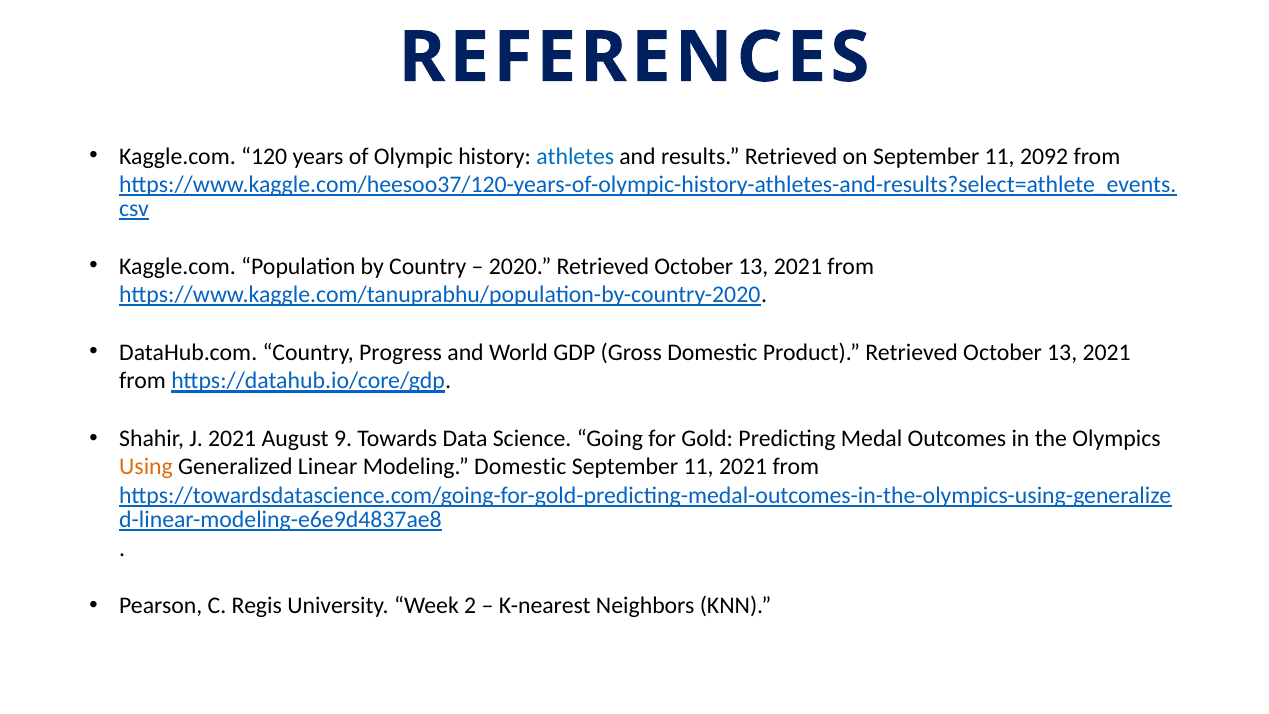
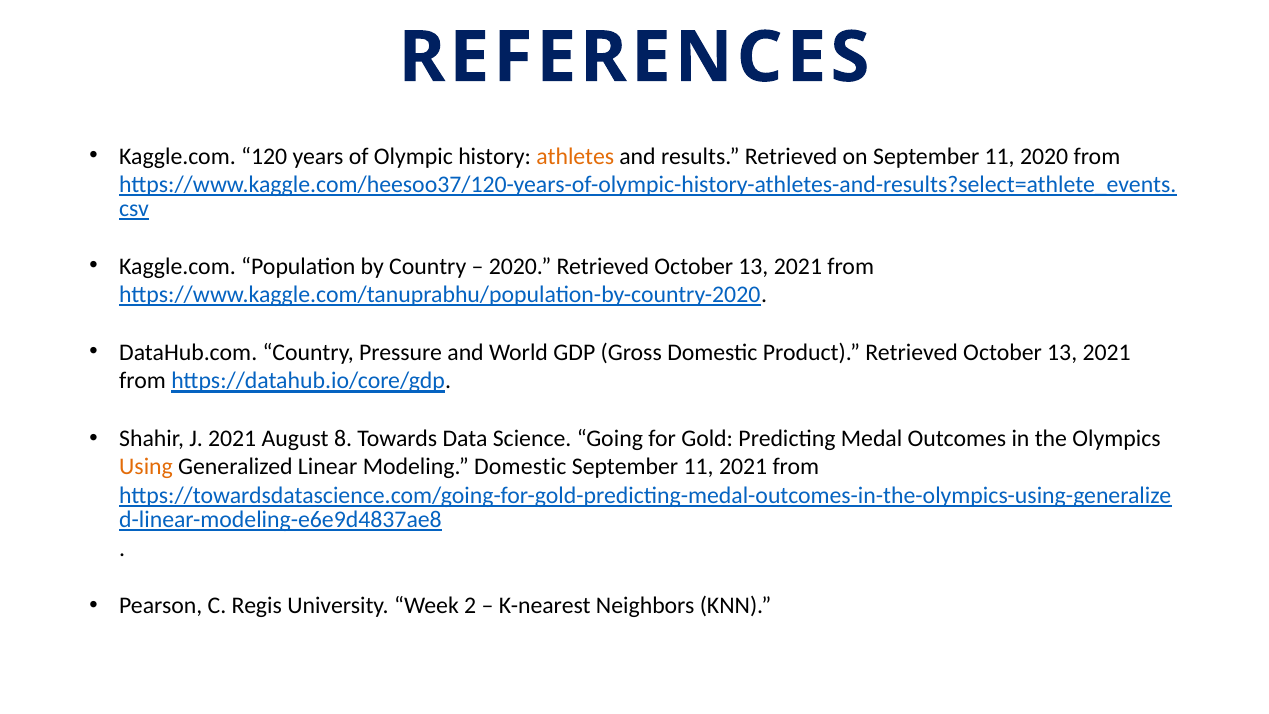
athletes colour: blue -> orange (575, 156)
11 2092: 2092 -> 2020 (1044, 156)
Progress: Progress -> Pressure (401, 352)
9: 9 -> 8 (343, 438)
